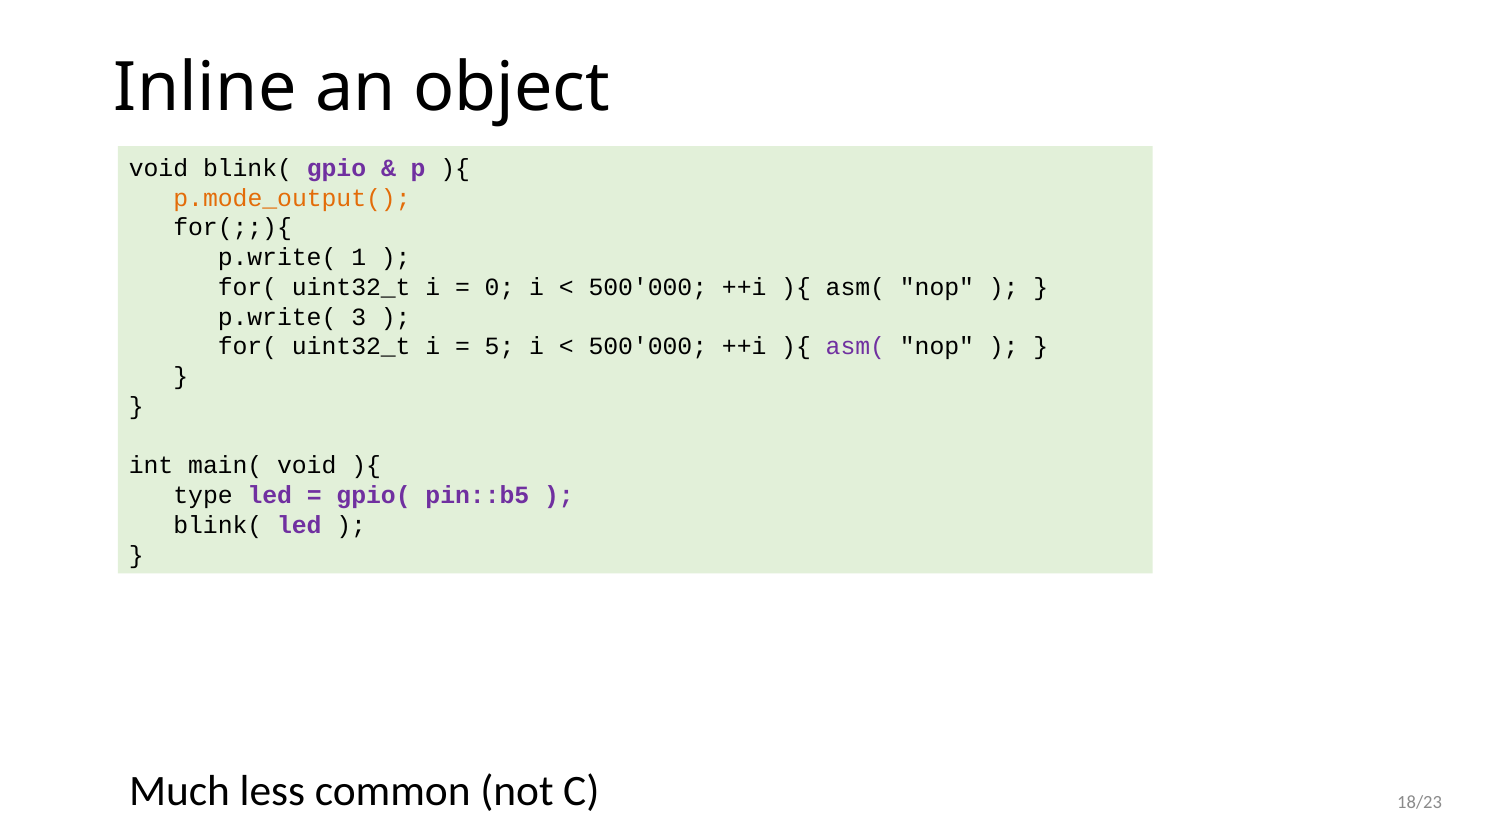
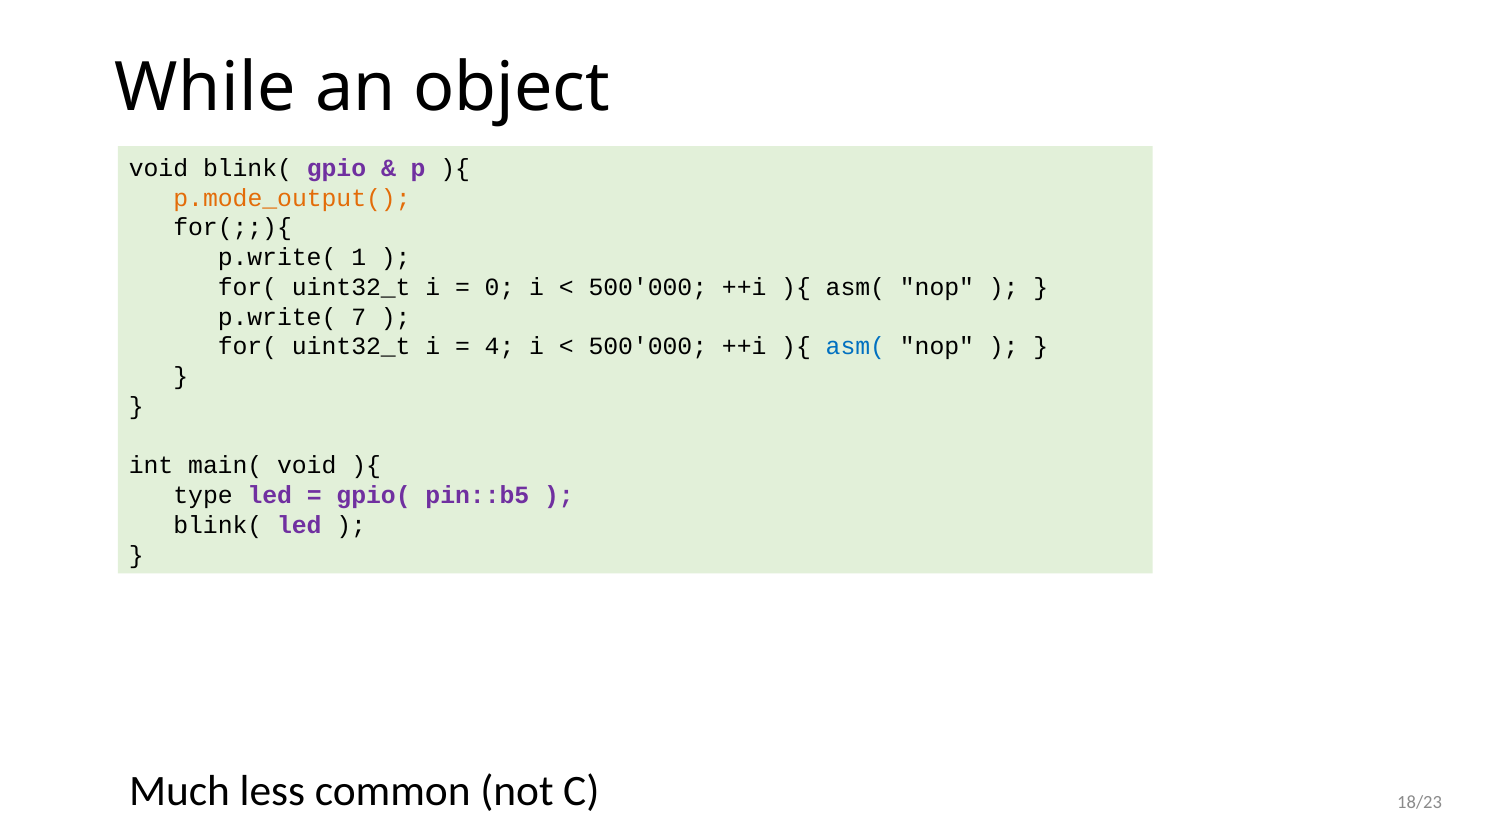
Inline: Inline -> While (205, 88)
3: 3 -> 7 (359, 317)
5: 5 -> 4 (500, 347)
asm( colour: purple -> blue (855, 347)
